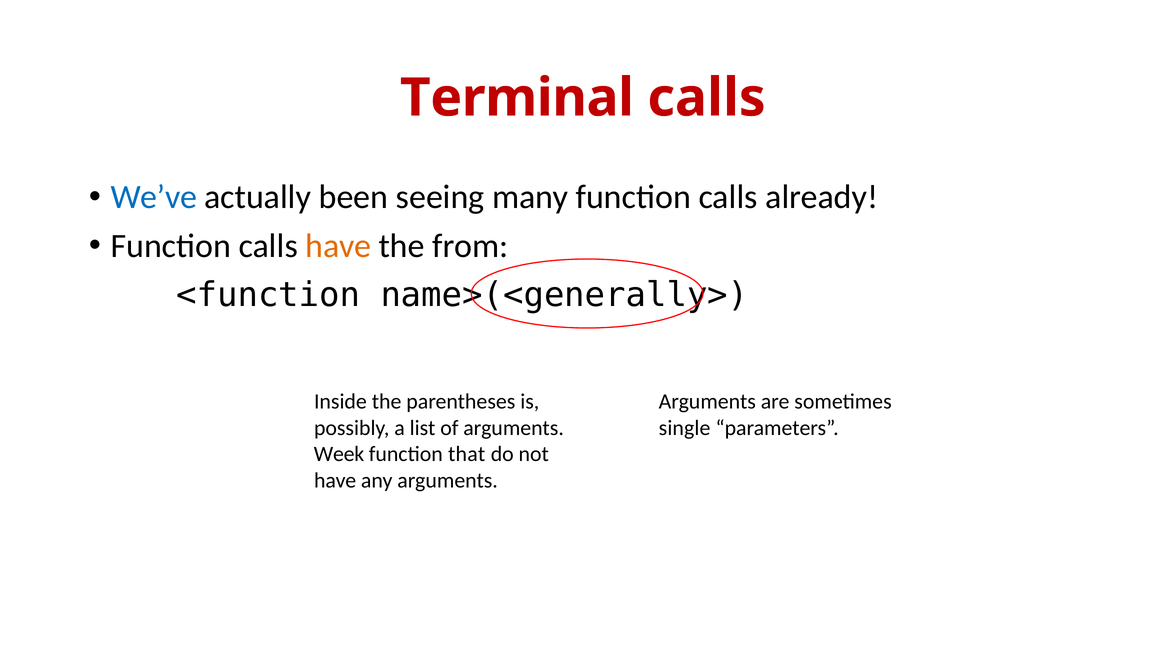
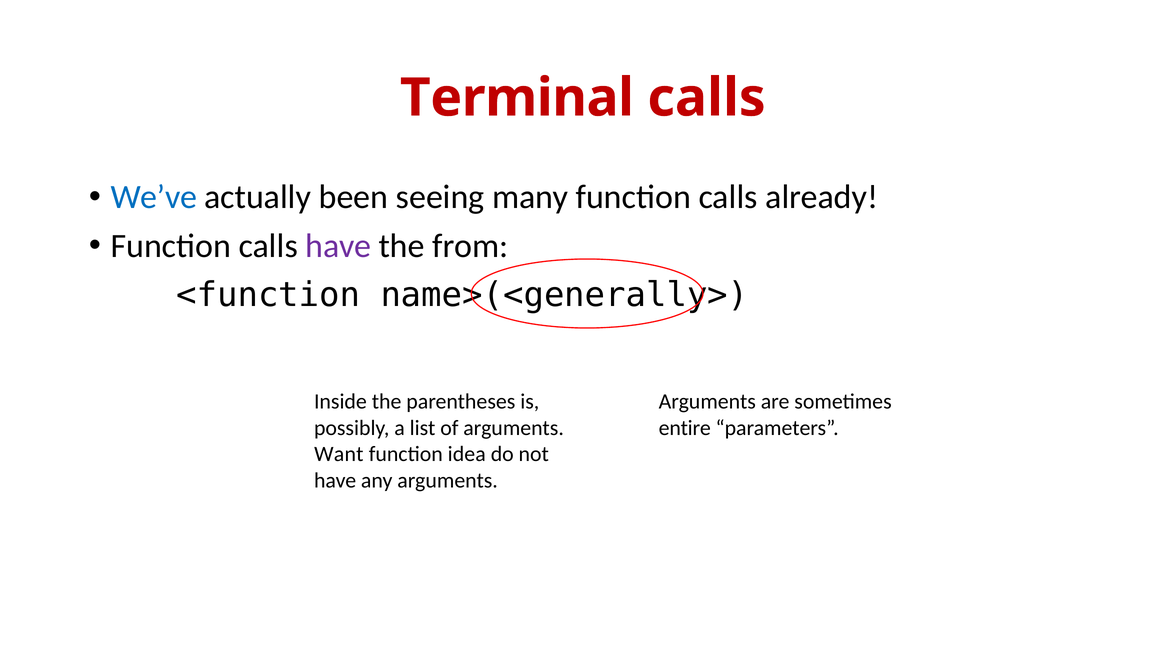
have colour: orange -> purple (338, 246)
single: single -> entire (685, 428)
Week: Week -> Want (339, 454)
that: that -> idea (467, 454)
